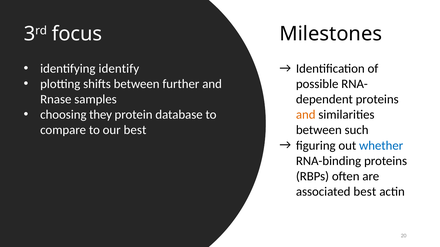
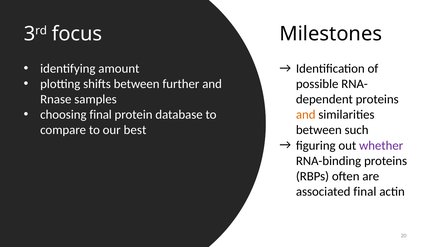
identify: identify -> amount (119, 69)
choosing they: they -> final (101, 115)
whether colour: blue -> purple (381, 146)
associated best: best -> final (365, 192)
